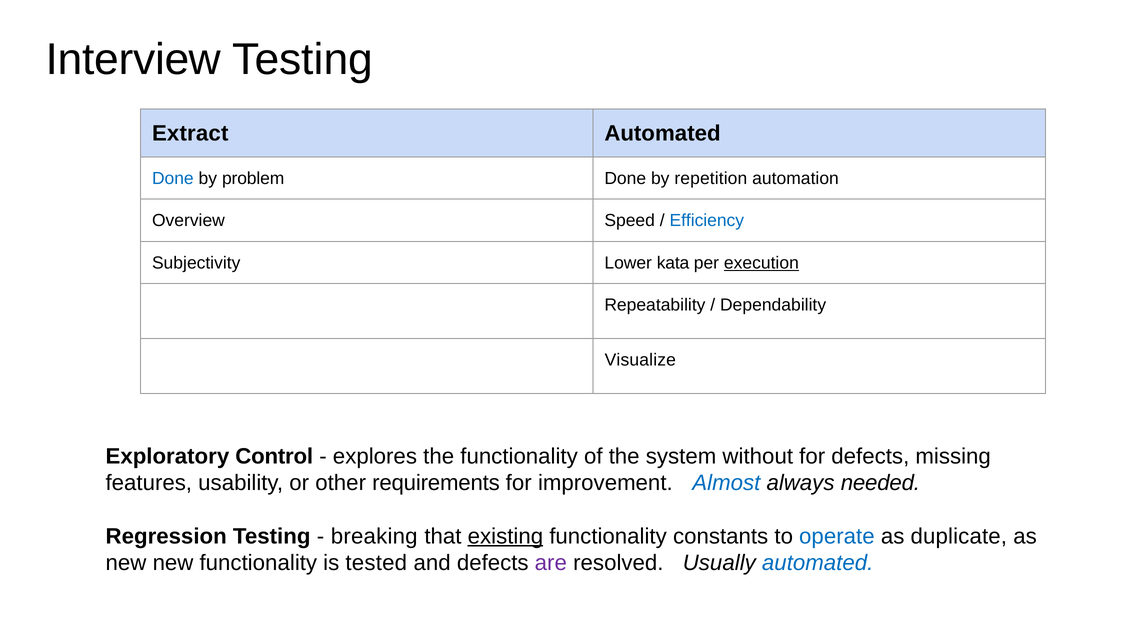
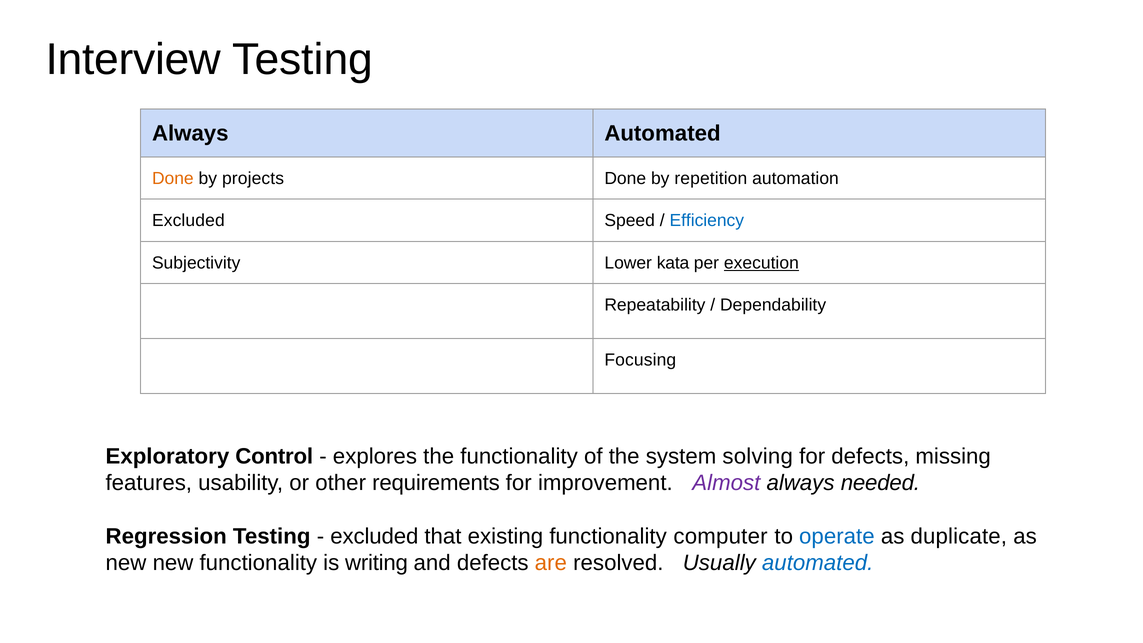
Extract: Extract -> Always (190, 133)
Done colour: blue -> orange (173, 178)
problem: problem -> projects (253, 178)
Overview: Overview -> Excluded (188, 221)
Visualize: Visualize -> Focusing (640, 360)
without: without -> solving (758, 456)
Almost colour: blue -> purple (726, 483)
breaking: breaking -> excluded (374, 536)
existing underline: present -> none (505, 536)
constants: constants -> computer (721, 536)
tested: tested -> writing (377, 563)
are colour: purple -> orange (551, 563)
